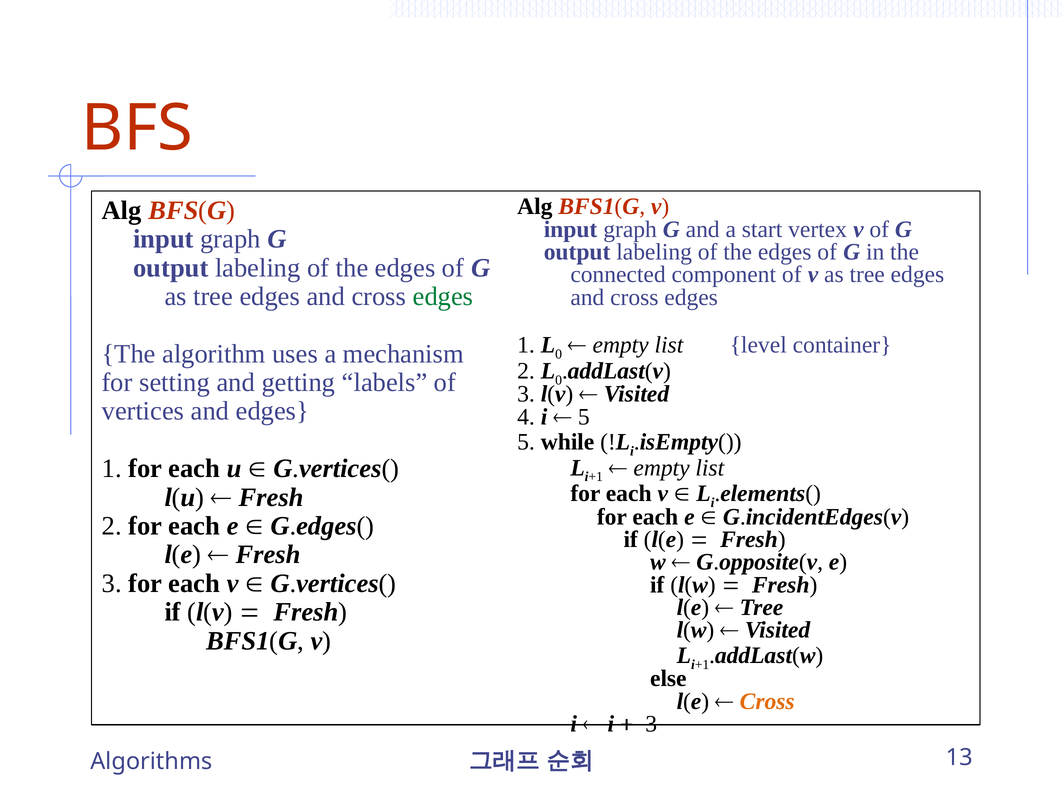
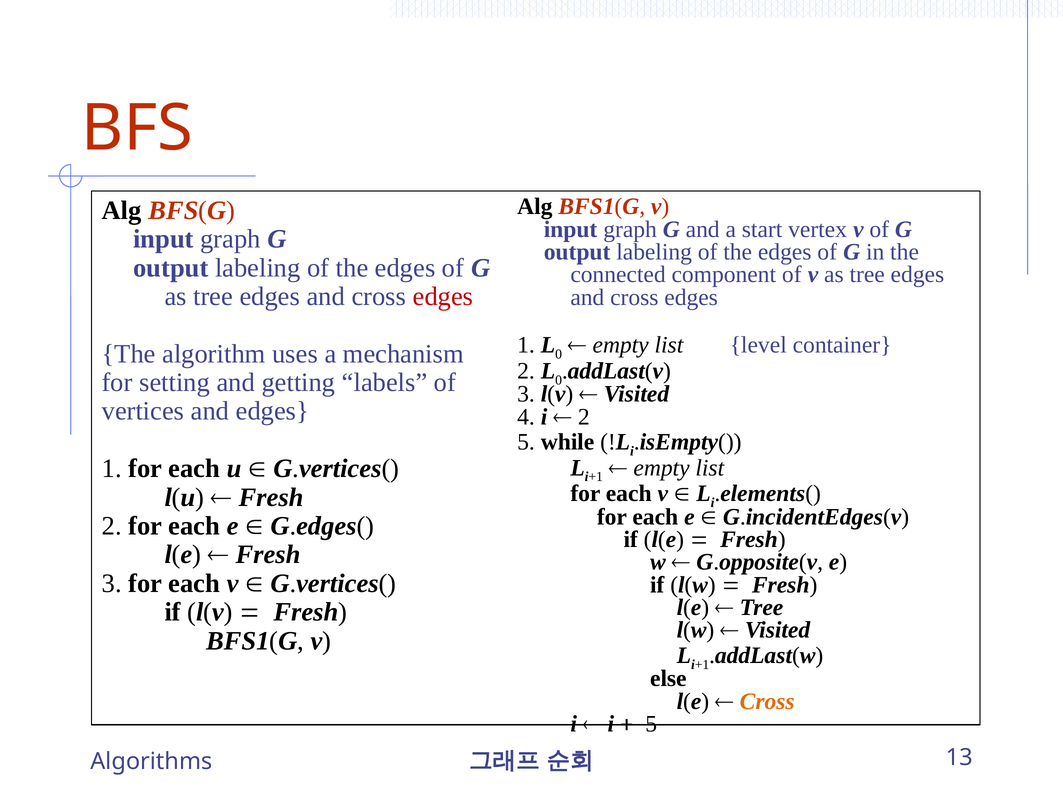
edges colour: green -> red (443, 297)
5: 5 -> 2 (584, 417)
3: 3 -> 5 (651, 724)
